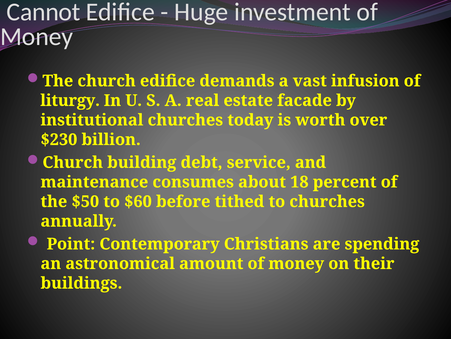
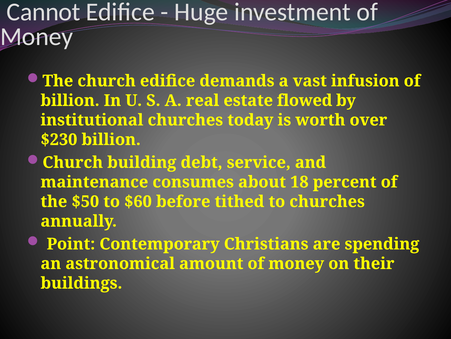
liturgy: liturgy -> billion (70, 100)
facade: facade -> flowed (305, 100)
